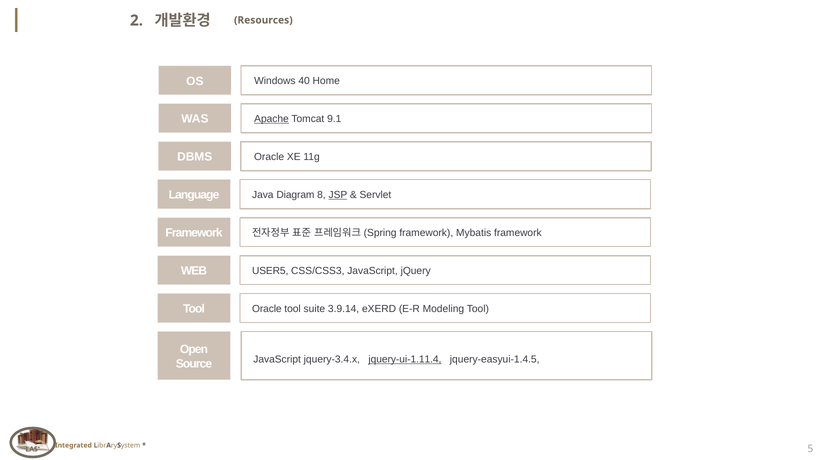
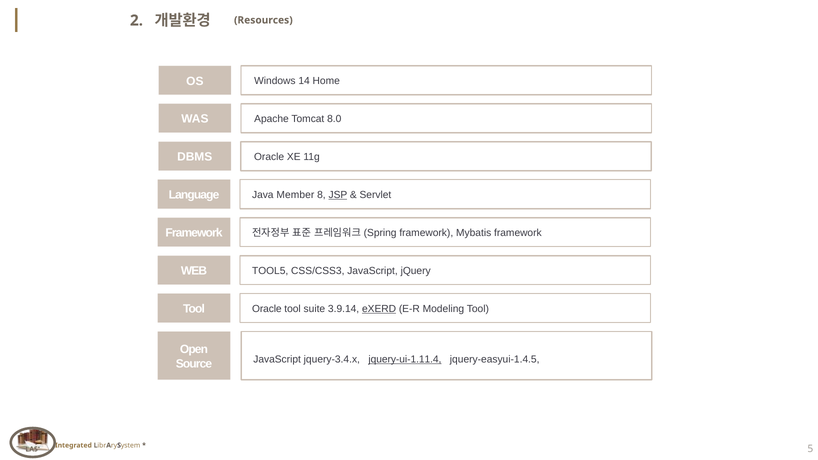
40: 40 -> 14 (304, 81)
Apache underline: present -> none (272, 119)
9.1: 9.1 -> 8.0 (334, 119)
Diagram: Diagram -> Member (295, 195)
USER5: USER5 -> TOOL5 (270, 271)
eXERD underline: none -> present (379, 309)
